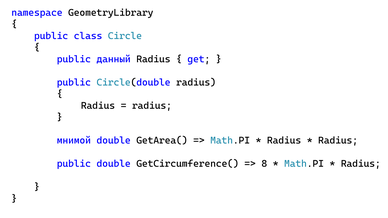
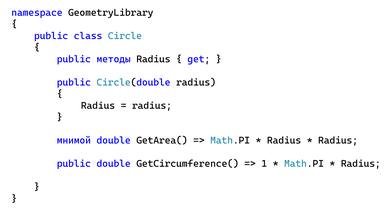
данный: данный -> методы (114, 59)
8: 8 -> 1 (264, 164)
